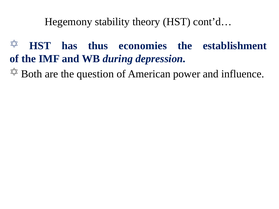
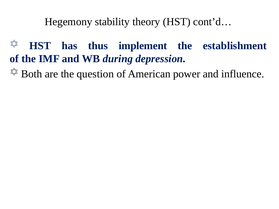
economies: economies -> implement (143, 46)
